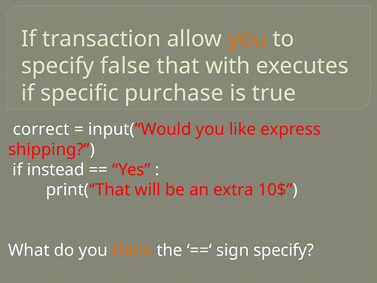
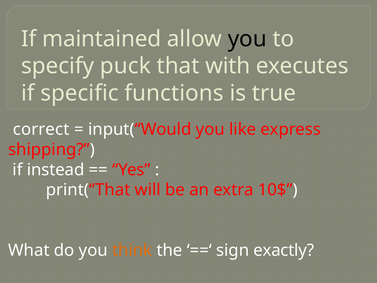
transaction: transaction -> maintained (102, 39)
you colour: orange -> black (247, 39)
false: false -> puck (125, 66)
purchase: purchase -> functions (174, 93)
sign specify: specify -> exactly (284, 250)
